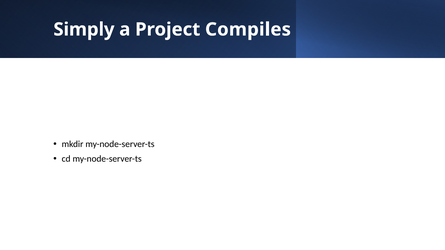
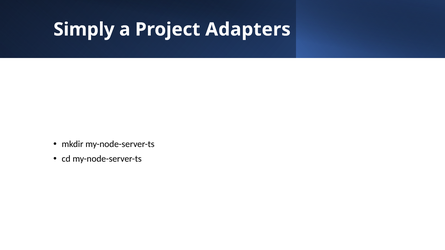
Compiles: Compiles -> Adapters (248, 29)
